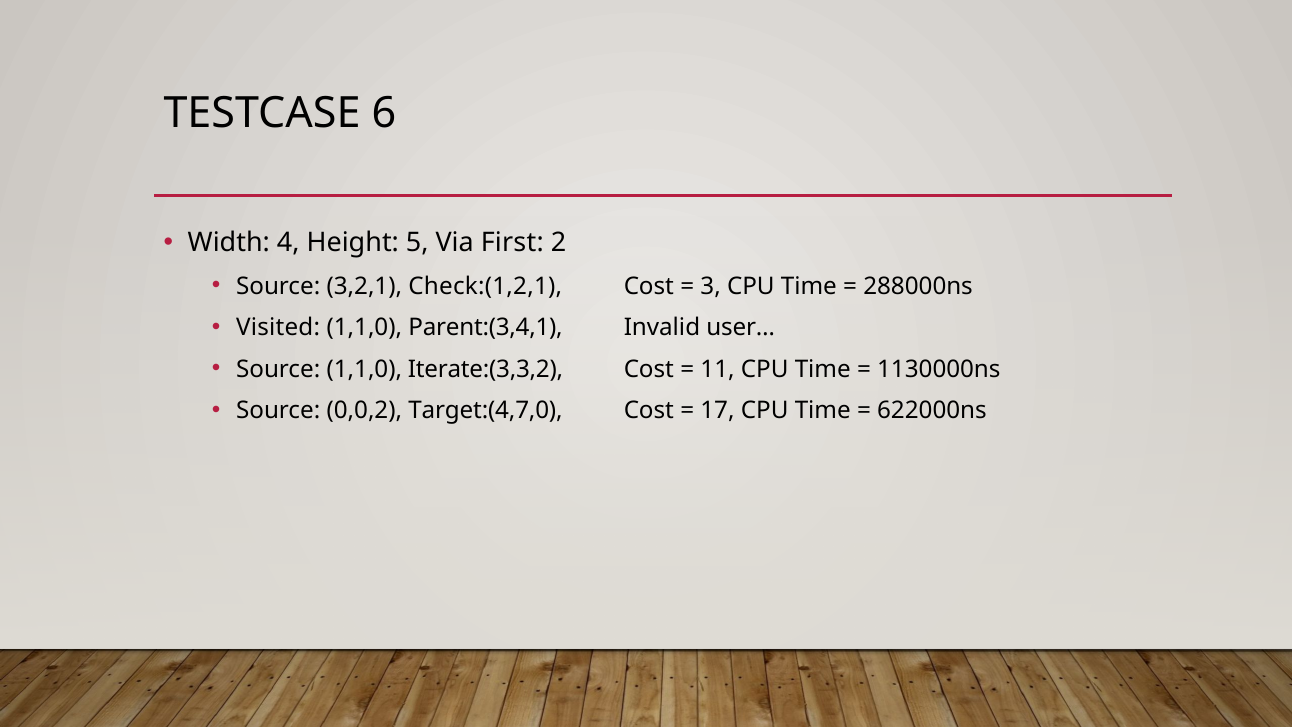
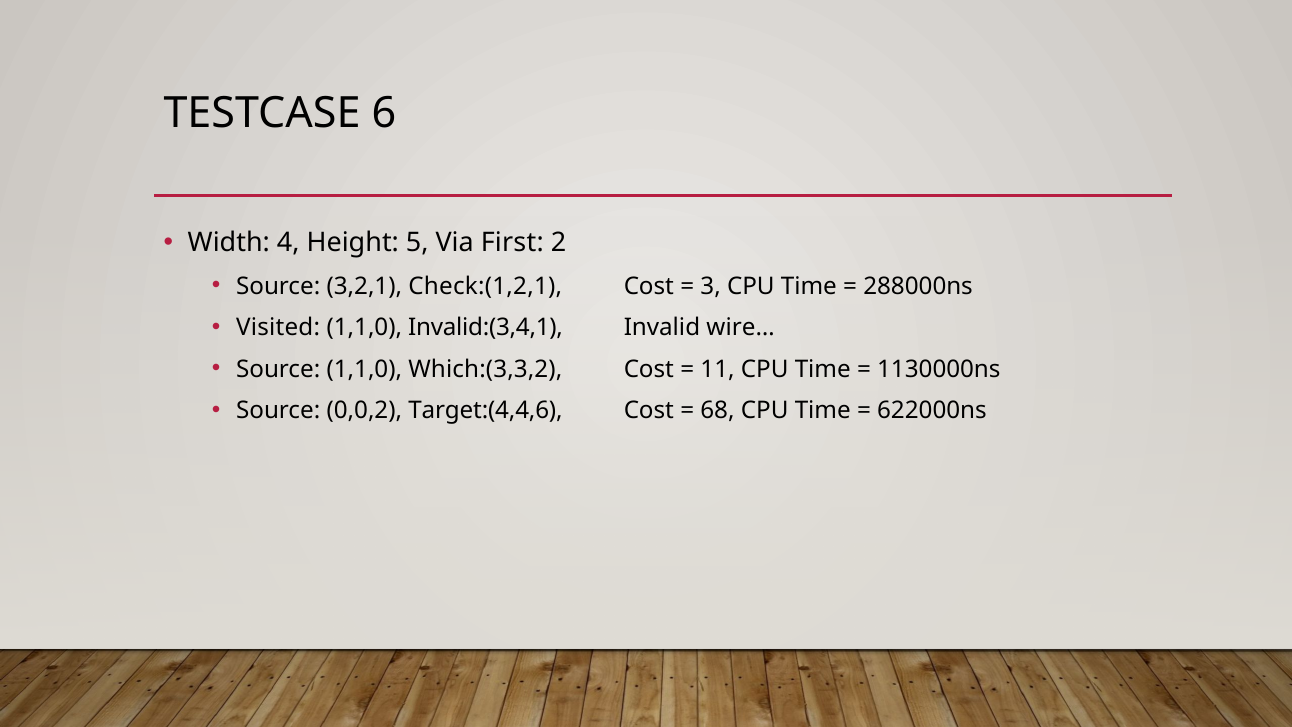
Parent:(3,4,1: Parent:(3,4,1 -> Invalid:(3,4,1 (486, 328)
user…: user… -> wire… (741, 328)
Iterate:(3,3,2: Iterate:(3,3,2 -> Which:(3,3,2 (485, 369)
Target:(4,7,0: Target:(4,7,0 -> Target:(4,4,6 (485, 411)
17: 17 -> 68 (717, 411)
